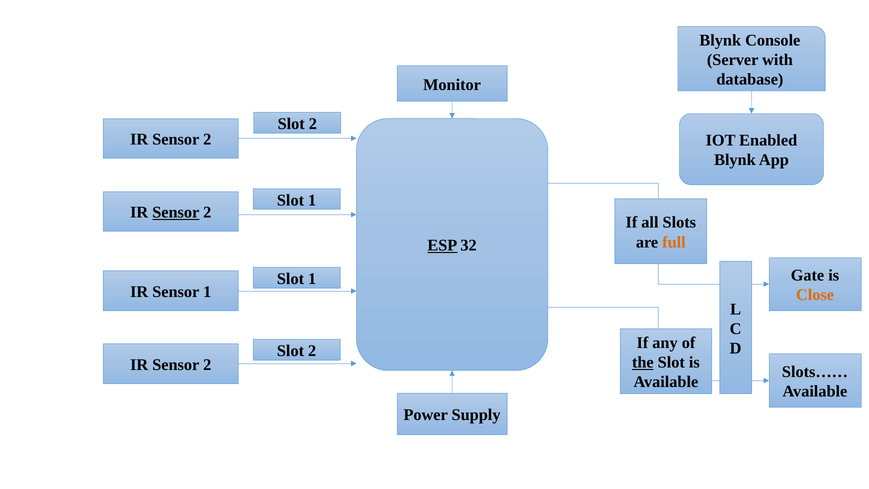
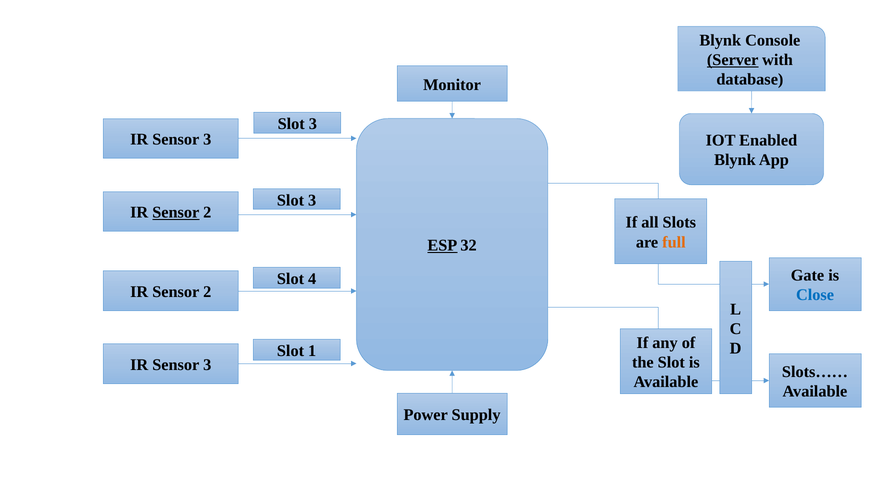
Server underline: none -> present (733, 60)
2: 2 -> 3 (313, 124)
2: 2 -> 3 (207, 139)
1: 1 -> 3 (312, 200)
1: 1 -> 4 (312, 279)
1: 1 -> 2 (207, 292)
Close colour: orange -> blue (815, 295)
2: 2 -> 1 (312, 351)
the underline: present -> none (643, 362)
2: 2 -> 3 (207, 365)
